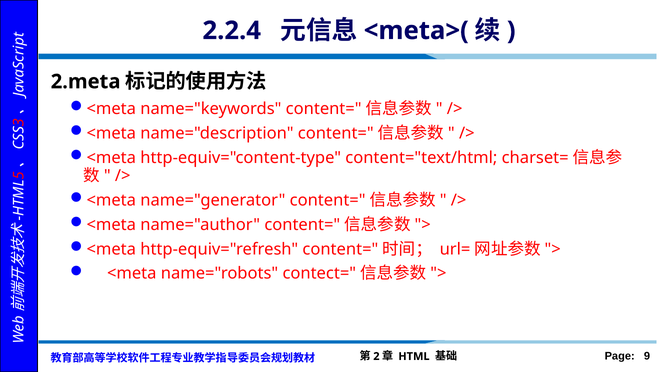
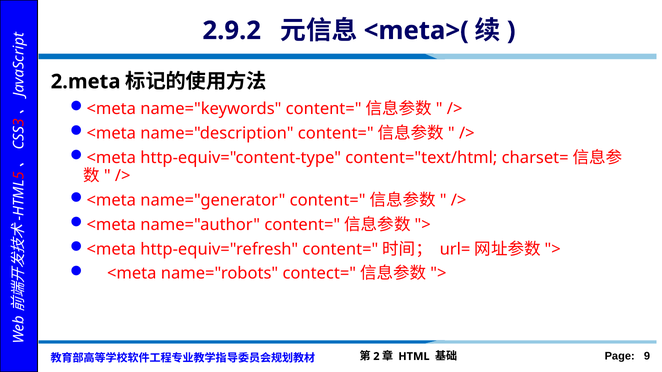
2.2.4: 2.2.4 -> 2.9.2 (232, 31)
